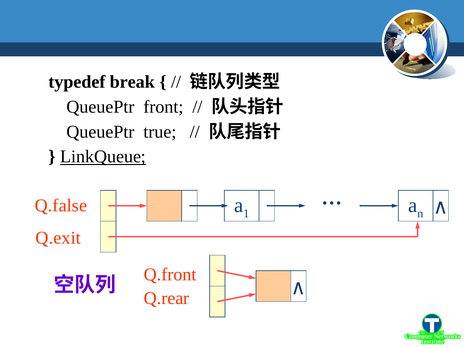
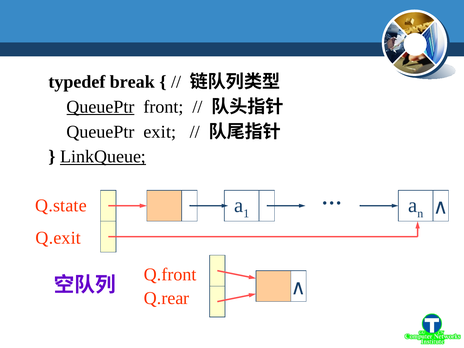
QueuePtr underline: none -> present (101, 107)
true: true -> exit (160, 132)
Q.false: Q.false -> Q.state (61, 206)
